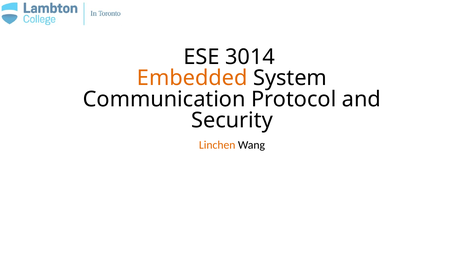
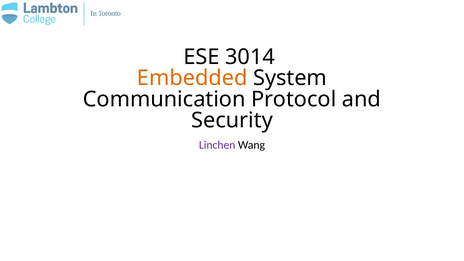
Linchen colour: orange -> purple (217, 145)
